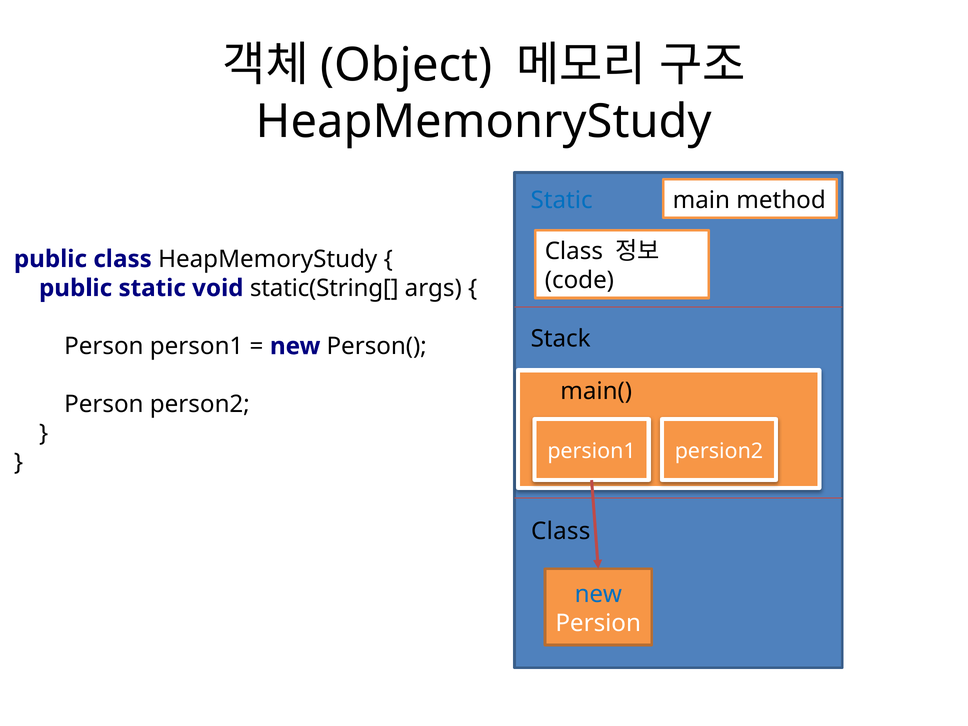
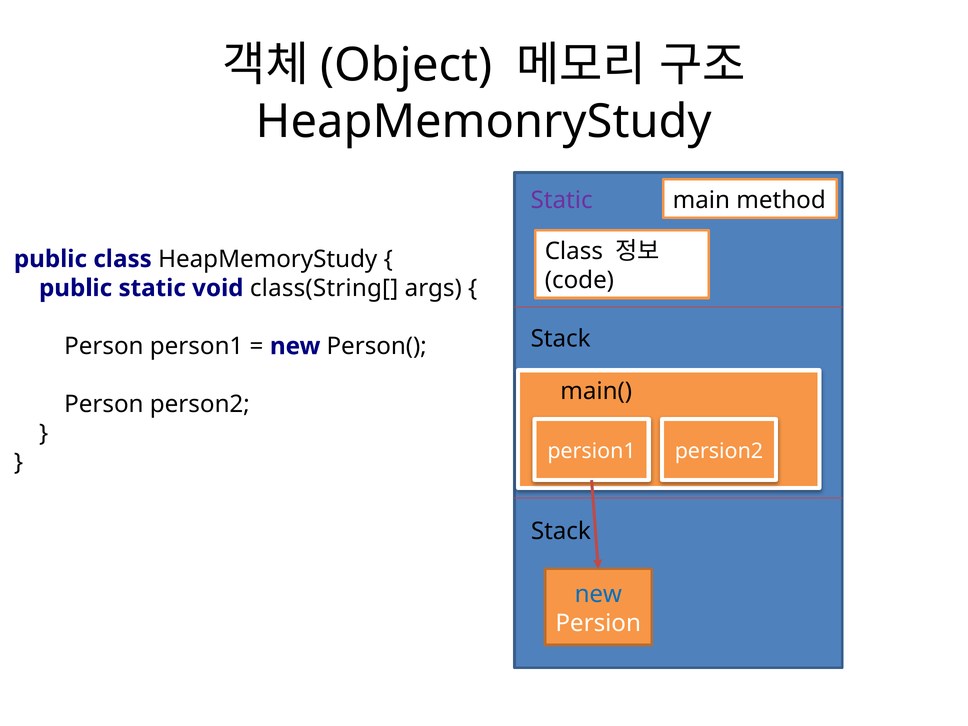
Static colour: blue -> purple (562, 200)
static(String[: static(String[ -> class(String[ (324, 288)
Class: Class -> Stack (561, 531)
